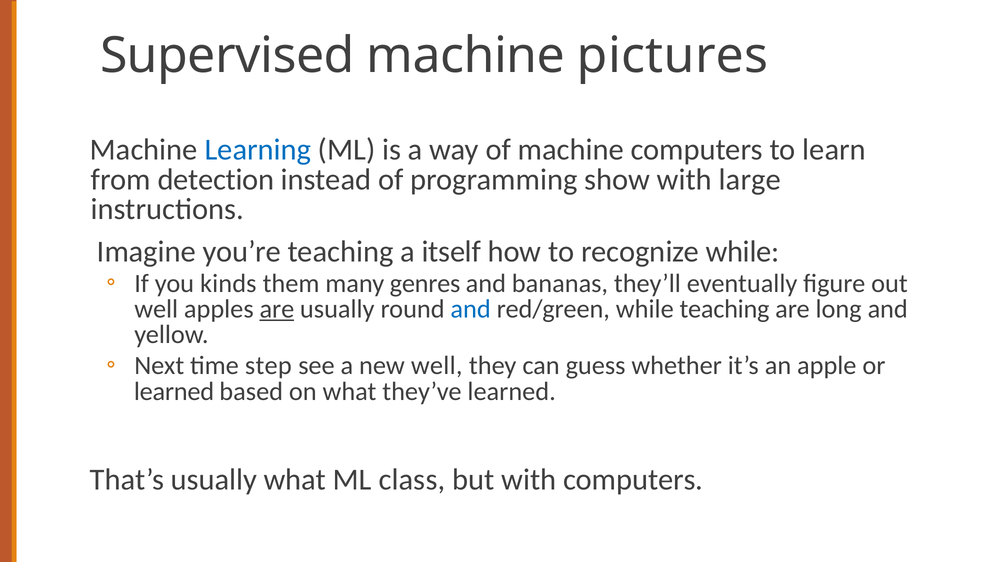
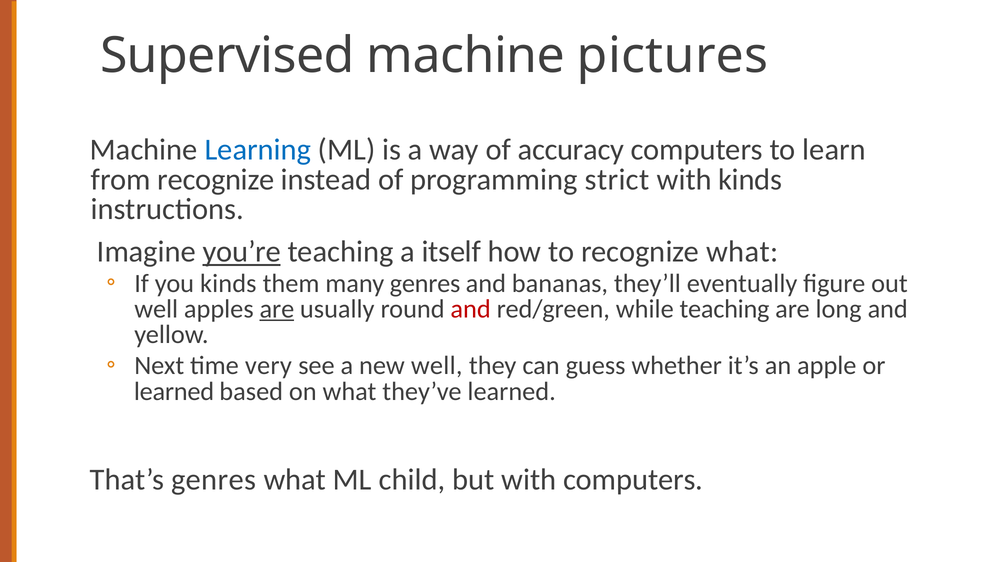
of machine: machine -> accuracy (571, 150)
from detection: detection -> recognize (216, 180)
show: show -> strict (617, 180)
with large: large -> kinds (750, 180)
you’re underline: none -> present (242, 252)
recognize while: while -> what (742, 252)
and colour: blue -> red (471, 309)
step: step -> very (268, 366)
That’s usually: usually -> genres (214, 480)
class: class -> child (412, 480)
